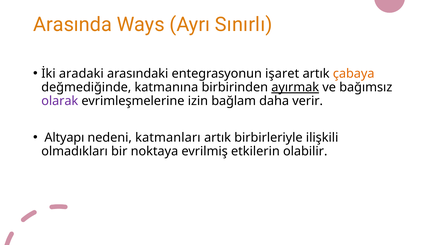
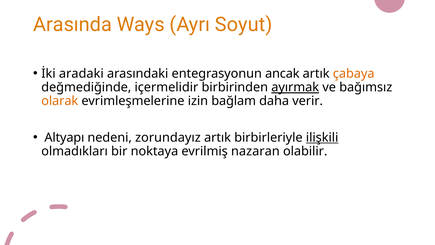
Sınırlı: Sınırlı -> Soyut (244, 25)
işaret: işaret -> ancak (282, 74)
katmanına: katmanına -> içermelidir (166, 87)
olarak colour: purple -> orange (60, 101)
katmanları: katmanları -> zorundayız (168, 137)
ilişkili underline: none -> present (322, 137)
etkilerin: etkilerin -> nazaran (255, 151)
